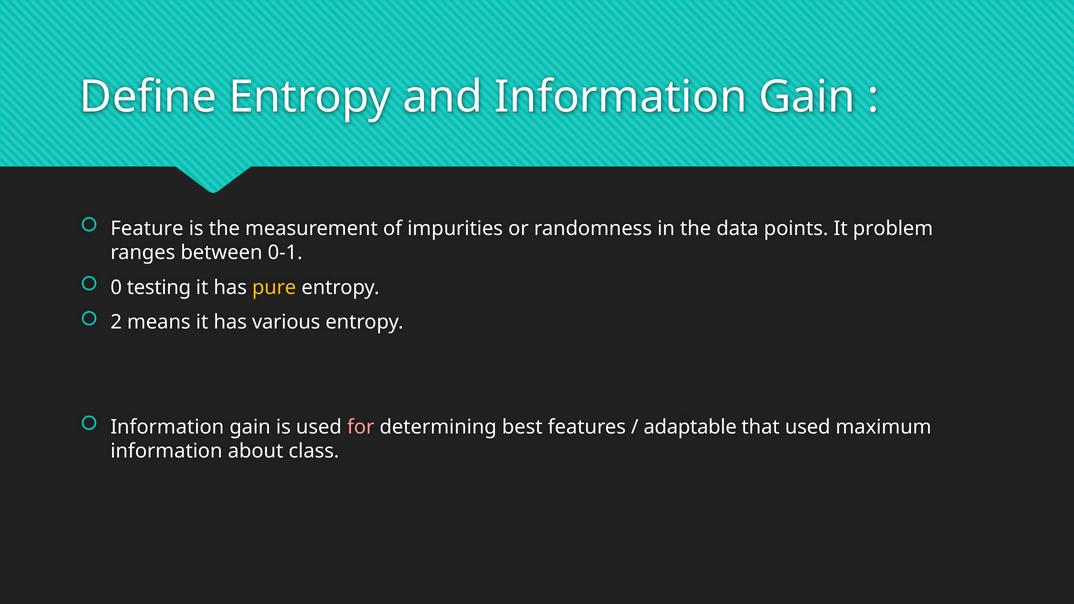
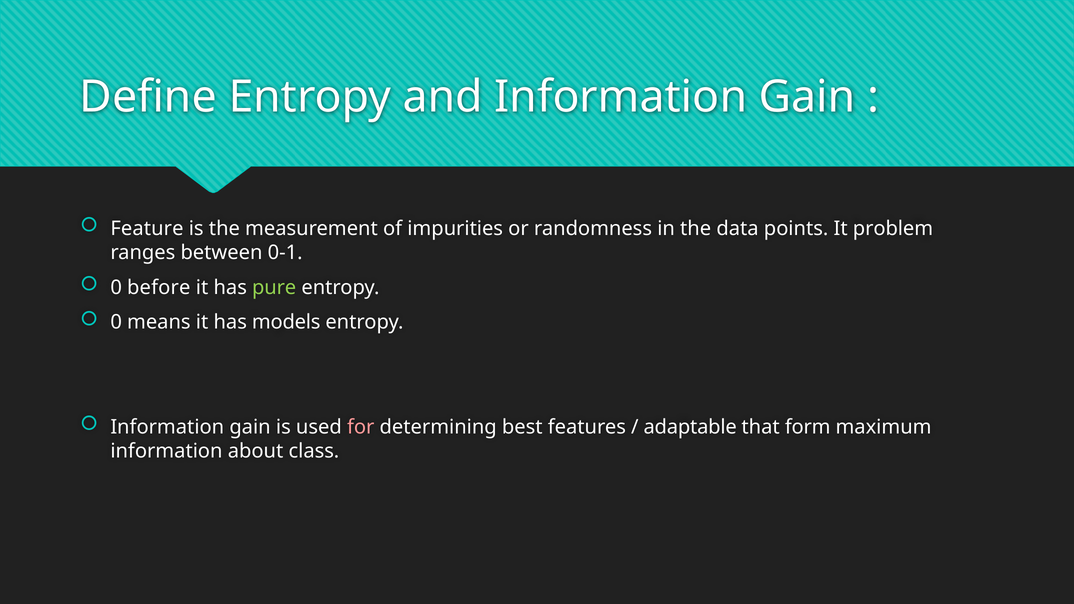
testing: testing -> before (159, 287)
pure colour: yellow -> light green (274, 287)
2: 2 -> 0 (116, 322)
various: various -> models (286, 322)
that used: used -> form (808, 427)
